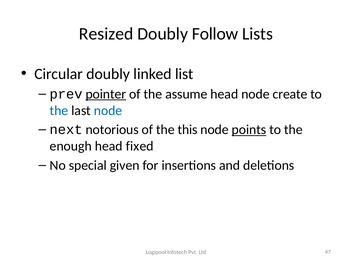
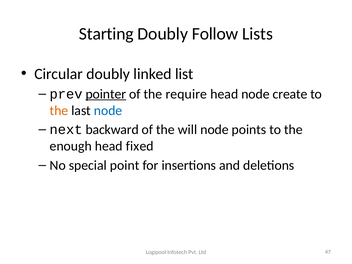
Resized: Resized -> Starting (106, 34)
assume: assume -> require (186, 94)
the colour: blue -> orange (59, 110)
notorious: notorious -> backward (112, 130)
this: this -> will (187, 130)
points underline: present -> none (249, 130)
given: given -> point (125, 165)
